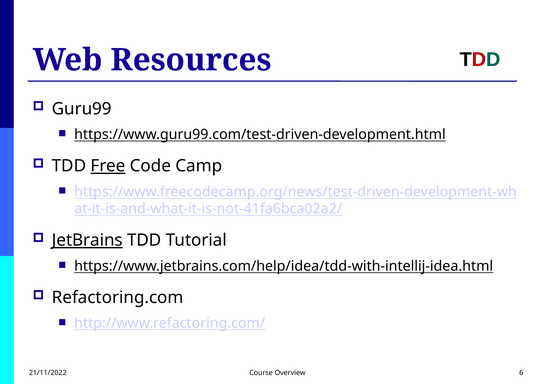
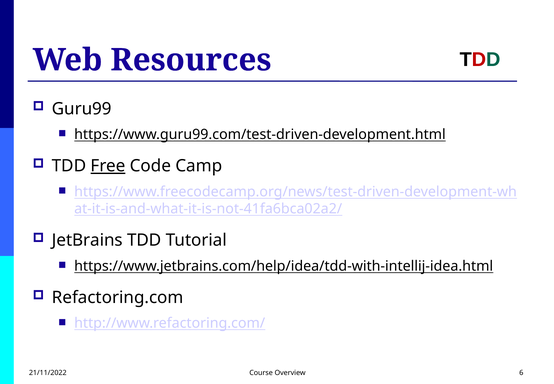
JetBrains underline: present -> none (87, 240)
